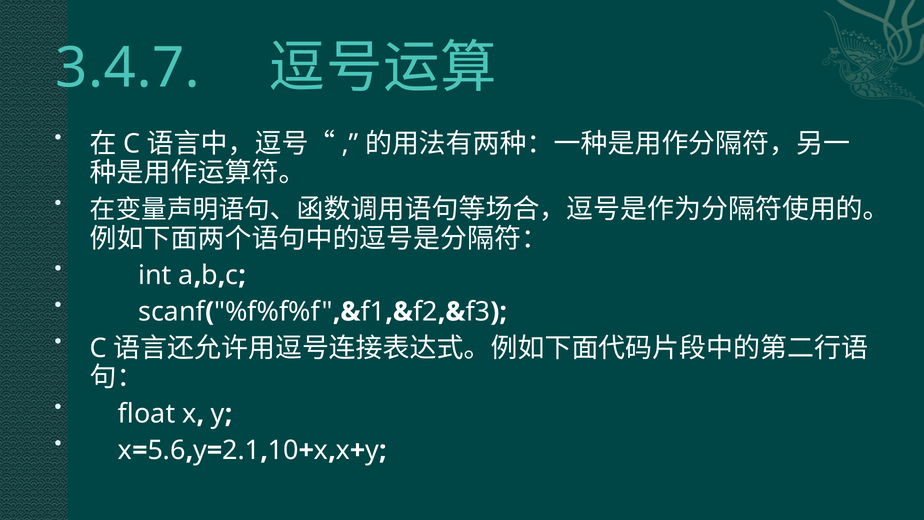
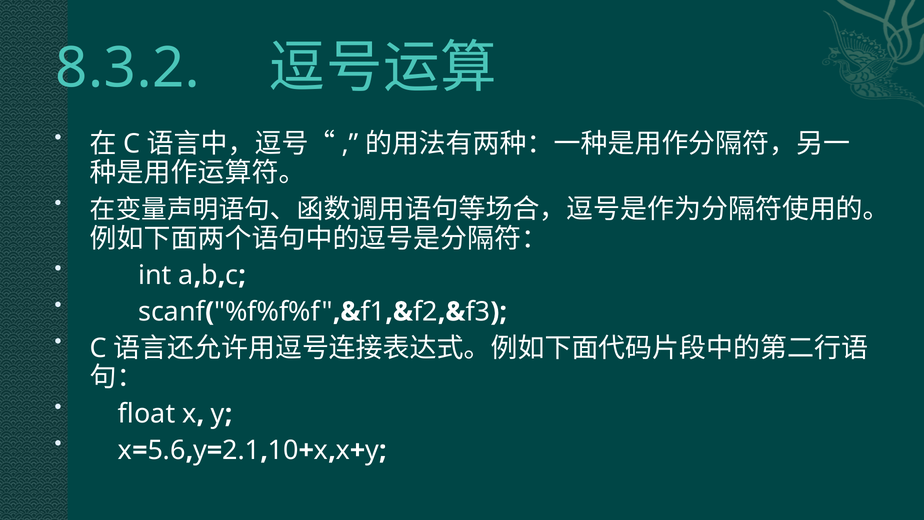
3.4.7: 3.4.7 -> 8.3.2 (128, 68)
